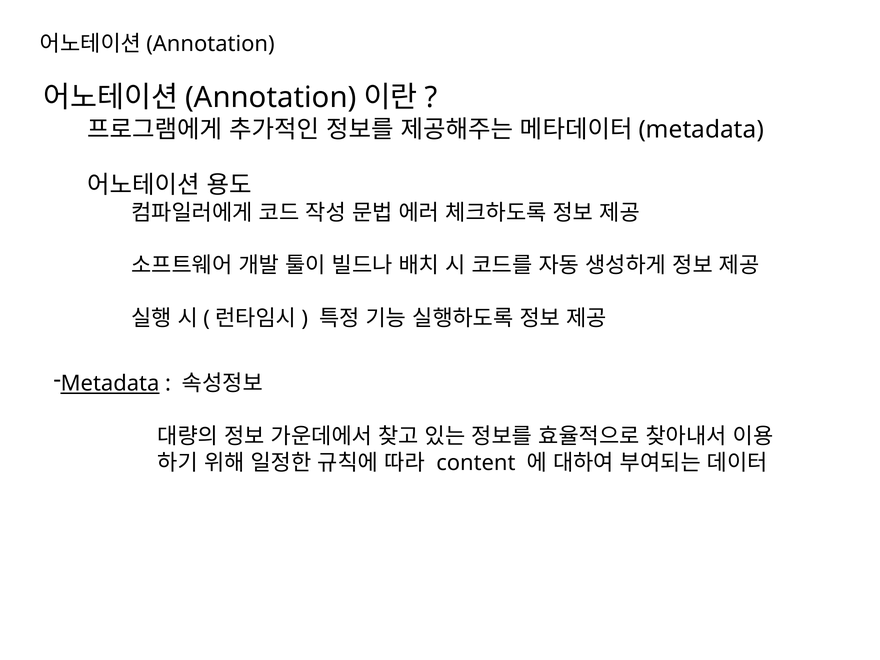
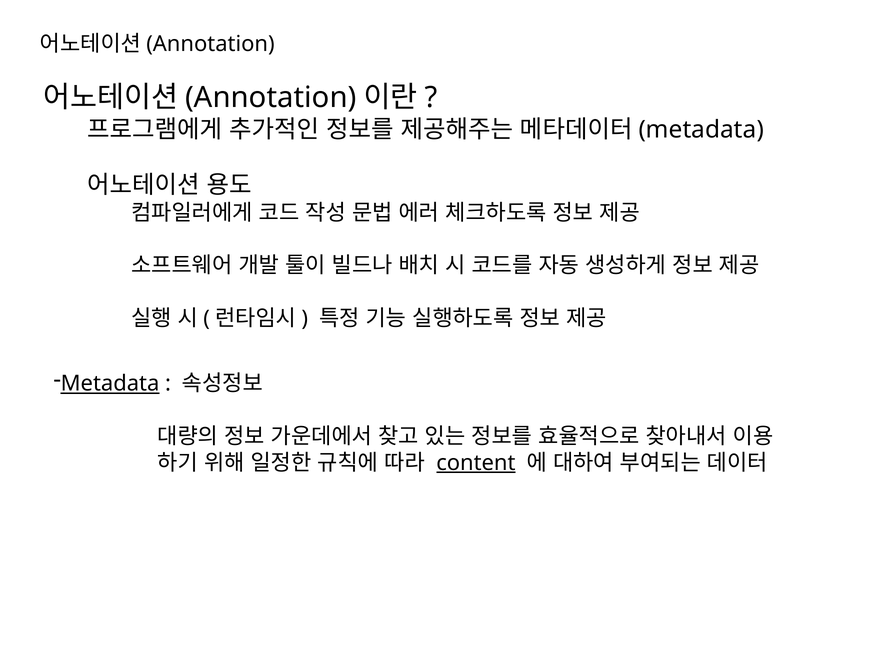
content underline: none -> present (476, 463)
